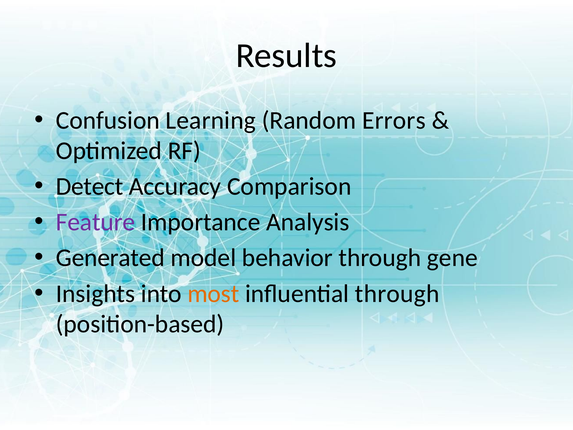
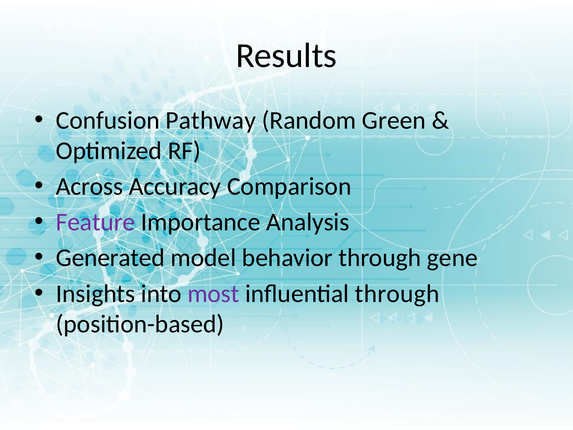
Learning: Learning -> Pathway (211, 120)
Errors: Errors -> Green (394, 120)
Detect: Detect -> Across (89, 186)
most colour: orange -> purple (213, 293)
